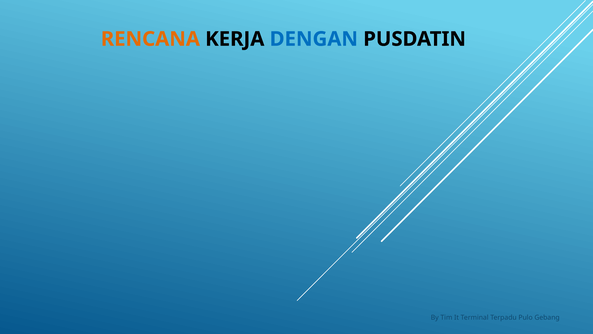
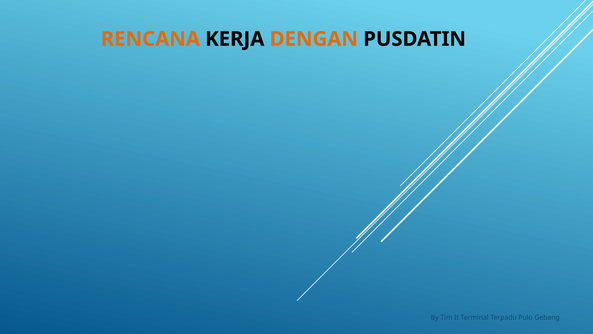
DENGAN colour: blue -> orange (314, 39)
